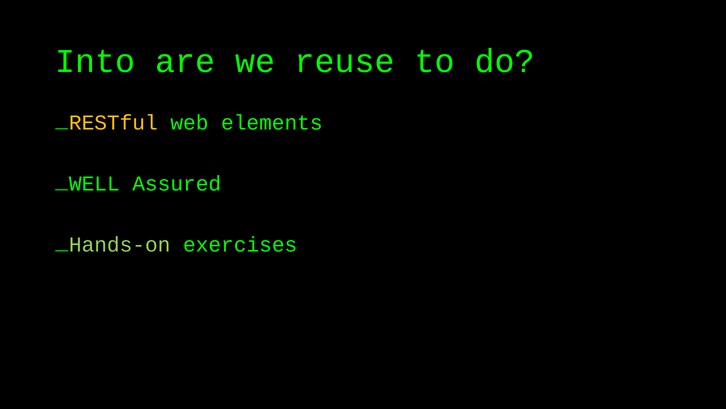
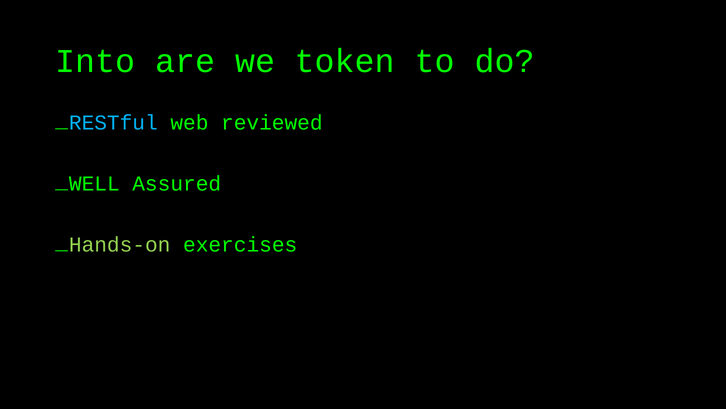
reuse: reuse -> token (345, 61)
RESTful colour: yellow -> light blue (113, 123)
elements: elements -> reviewed (272, 123)
